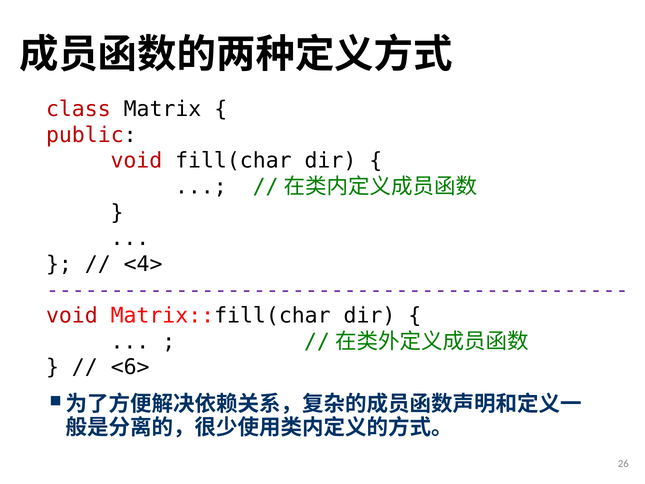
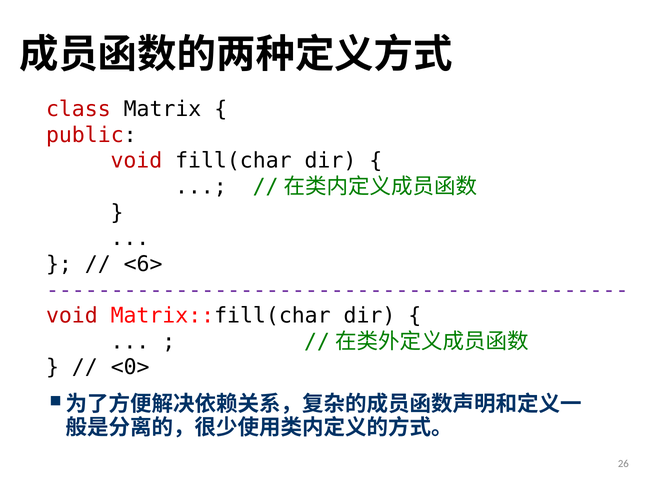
<4>: <4> -> <6> (143, 264)
<6>: <6> -> <0> (130, 367)
